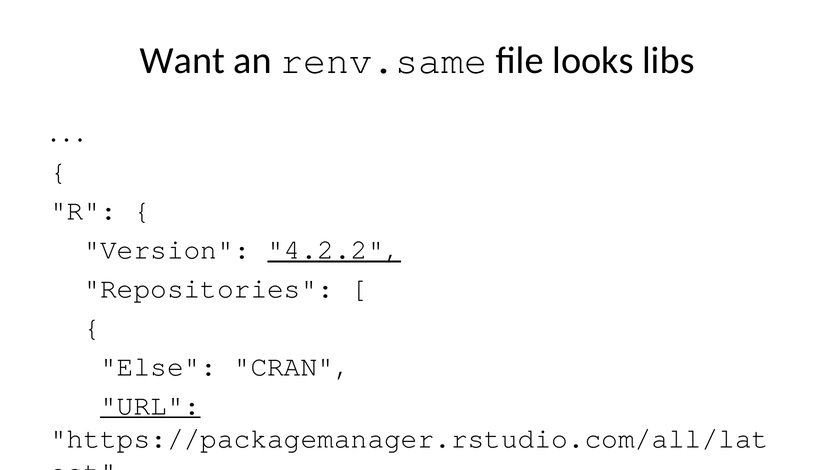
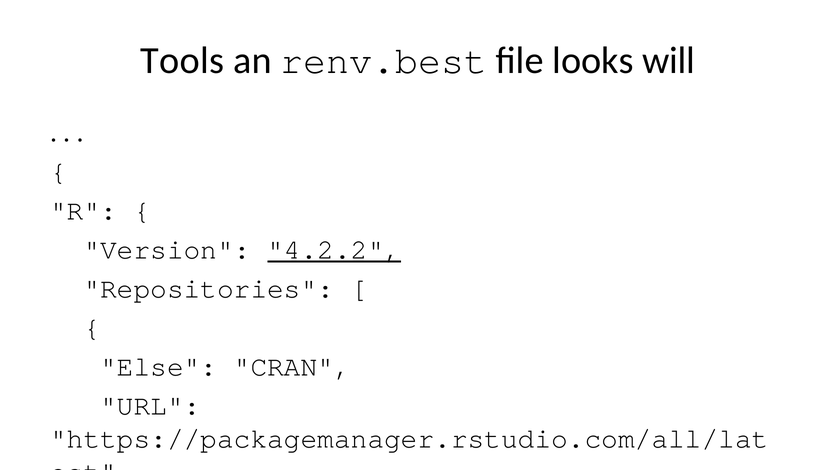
Want: Want -> Tools (182, 61)
renv.same: renv.same -> renv.best (384, 61)
libs: libs -> will (669, 61)
URL underline: present -> none (150, 405)
